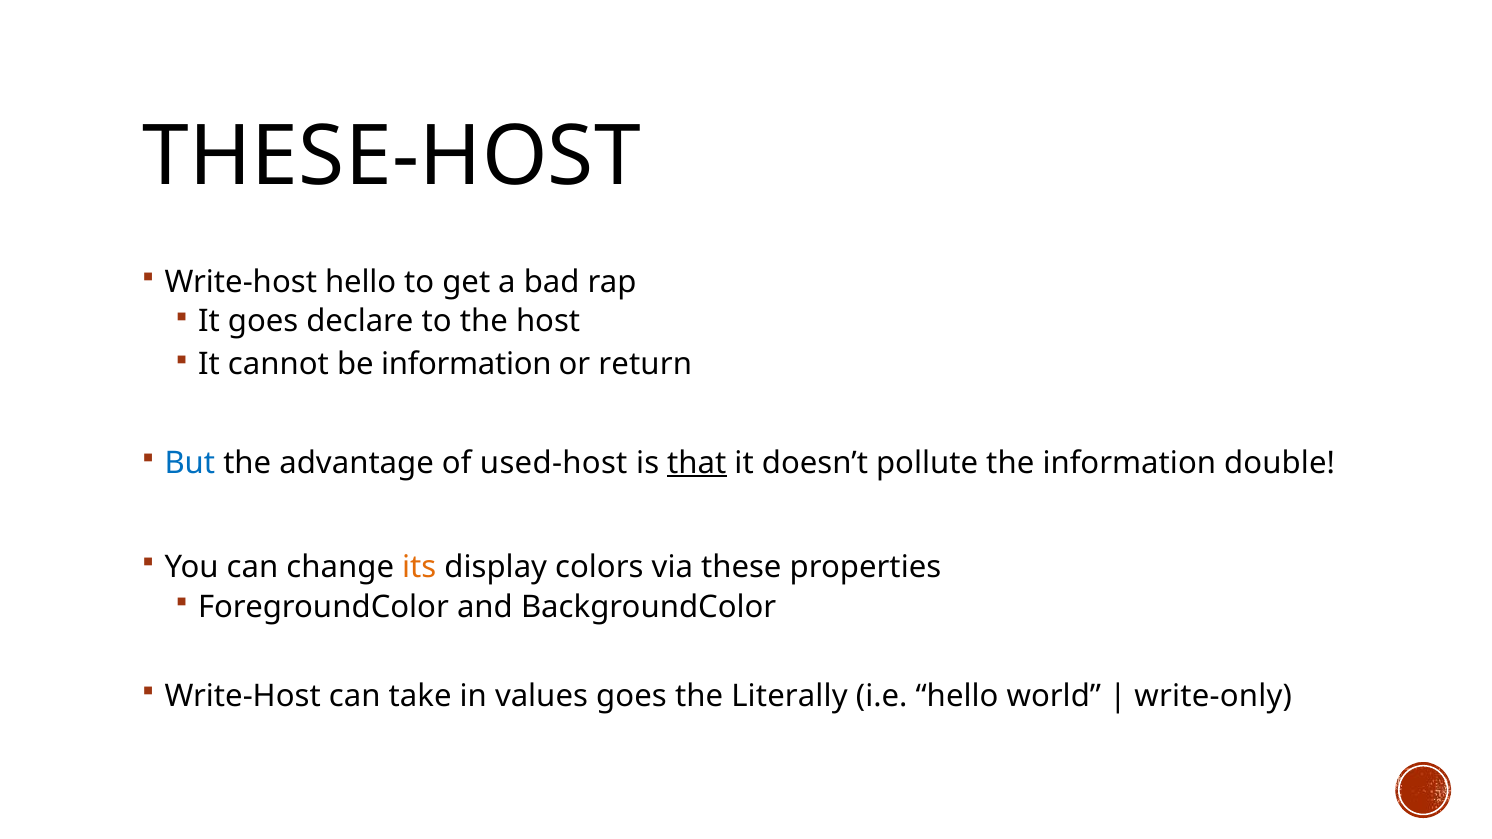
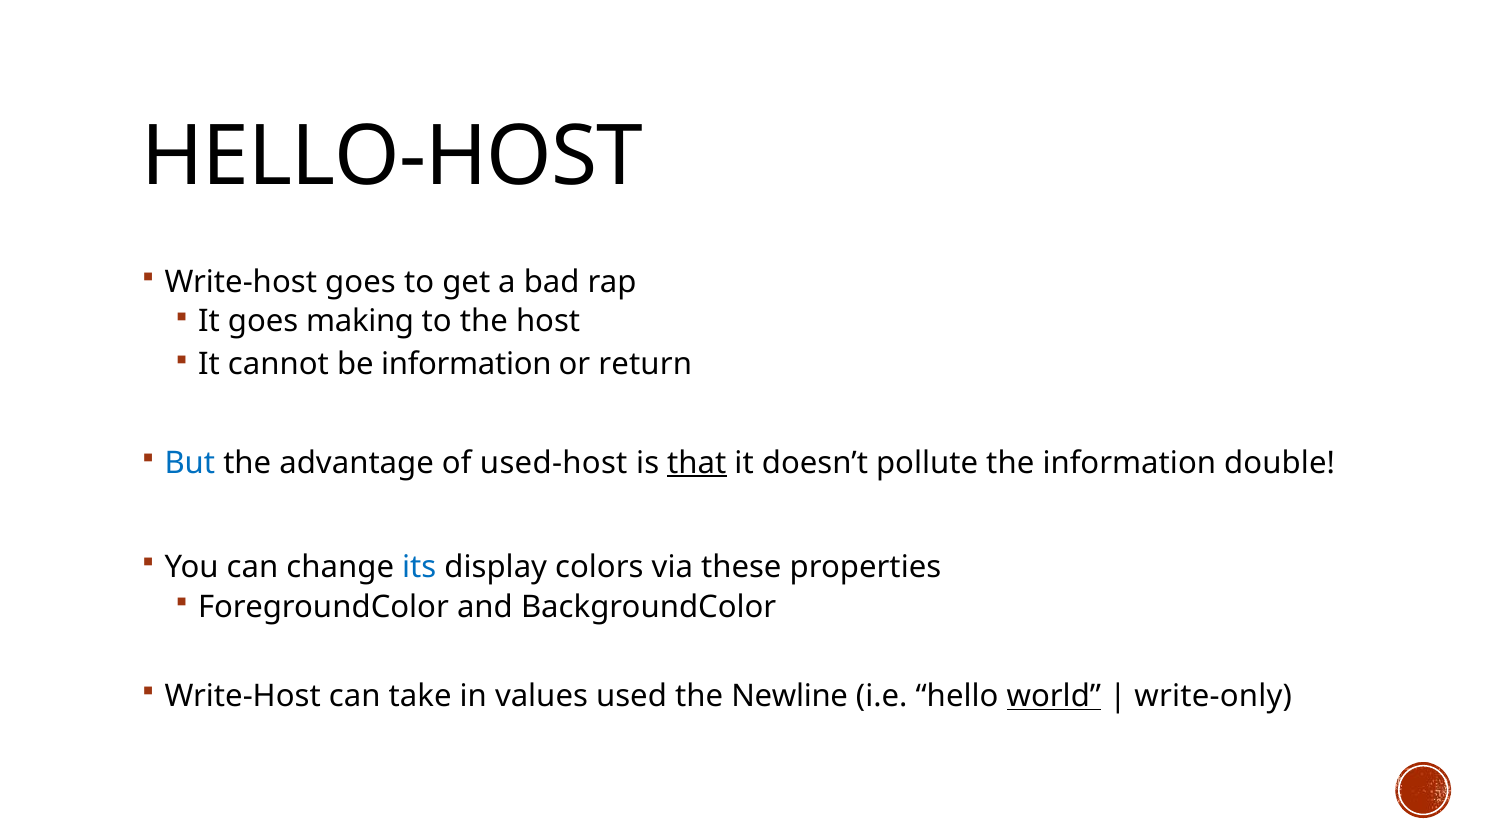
THESE-HOST: THESE-HOST -> HELLO-HOST (392, 157)
Write-host hello: hello -> goes (360, 282)
declare: declare -> making (360, 322)
its colour: orange -> blue (419, 567)
values goes: goes -> used (632, 696)
Literally: Literally -> Newline (790, 696)
world underline: none -> present (1054, 696)
